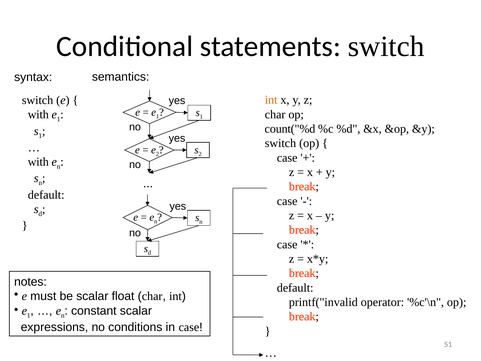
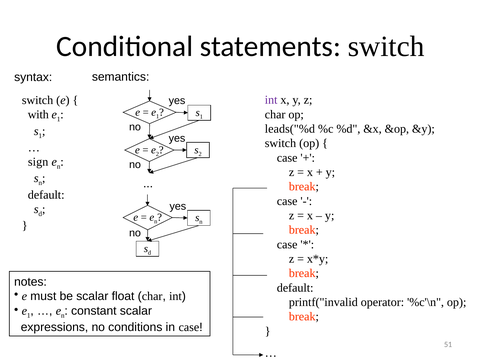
int colour: orange -> purple (271, 100)
count("%d: count("%d -> leads("%d (290, 129)
with: with -> sign (38, 162)
